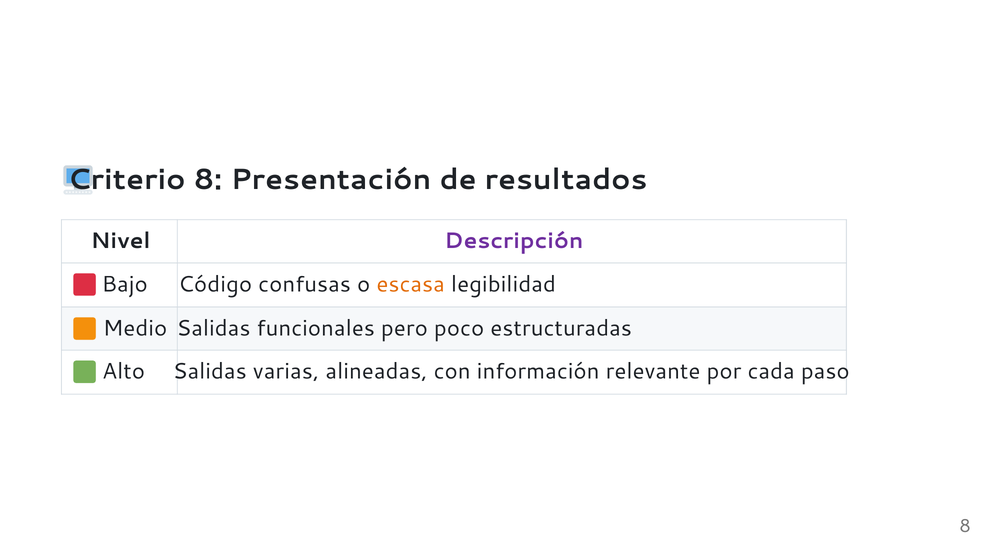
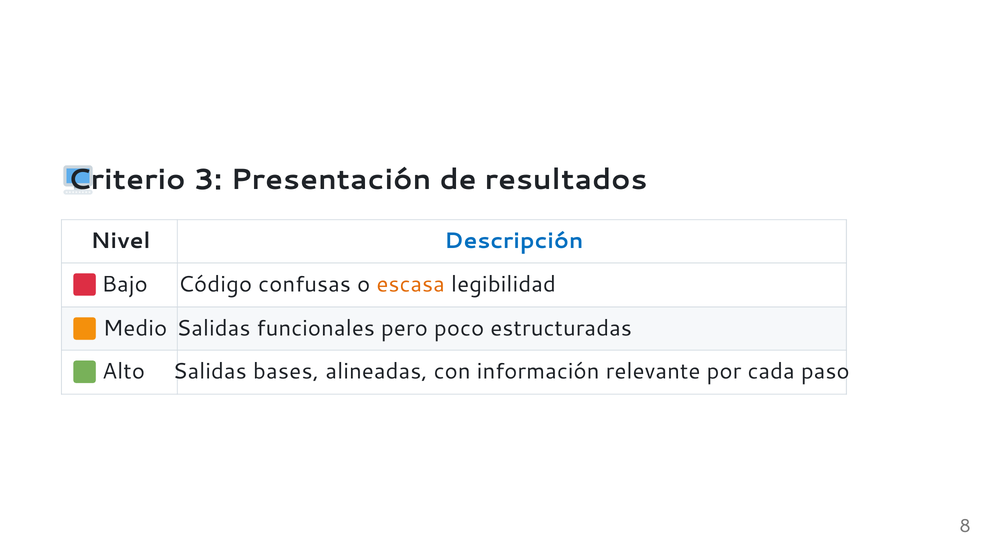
Criterio 8: 8 -> 3 (208, 180)
Descripción colour: purple -> blue (514, 241)
varias: varias -> bases (286, 372)
